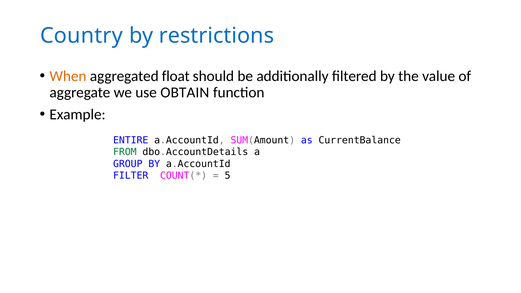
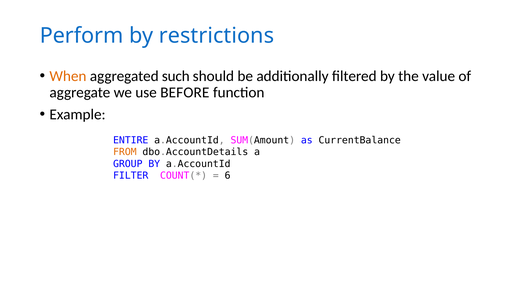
Country: Country -> Perform (82, 36)
float: float -> such (176, 76)
OBTAIN: OBTAIN -> BEFORE (185, 93)
FROM colour: green -> orange (125, 152)
5: 5 -> 6 (228, 176)
